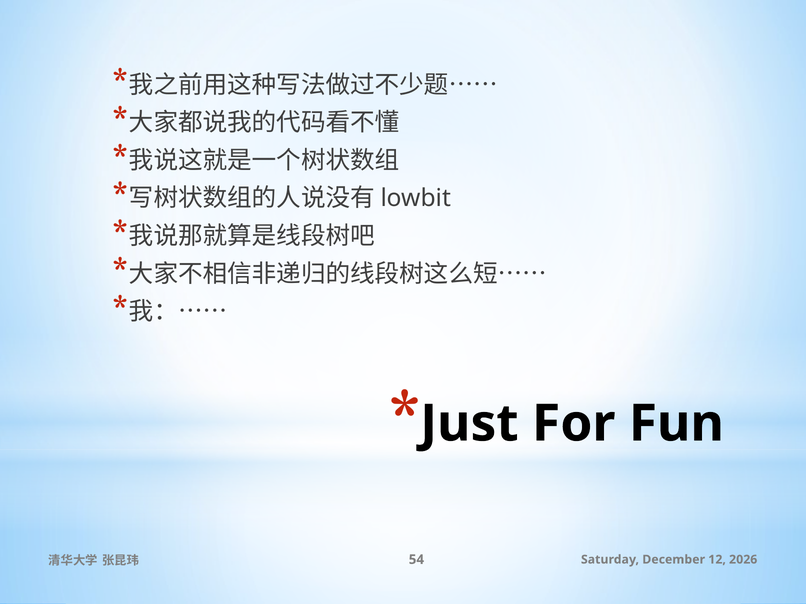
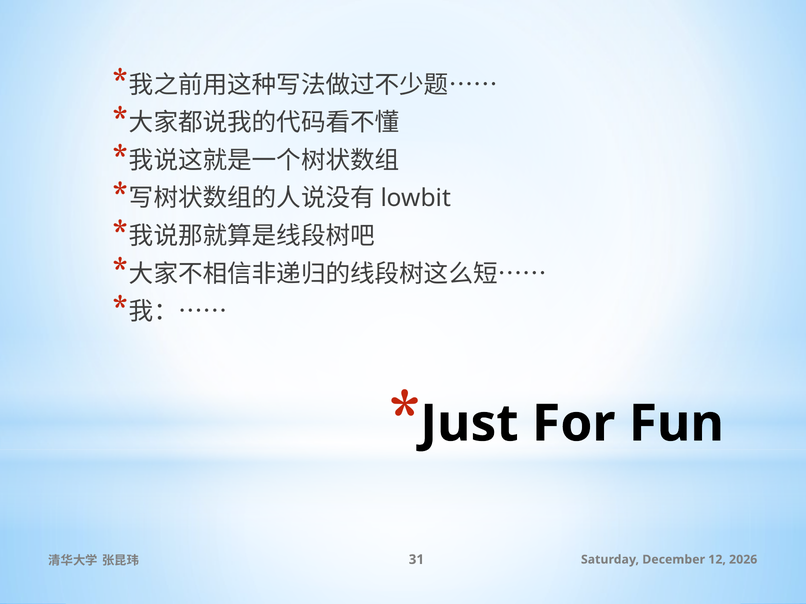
54: 54 -> 31 (416, 560)
